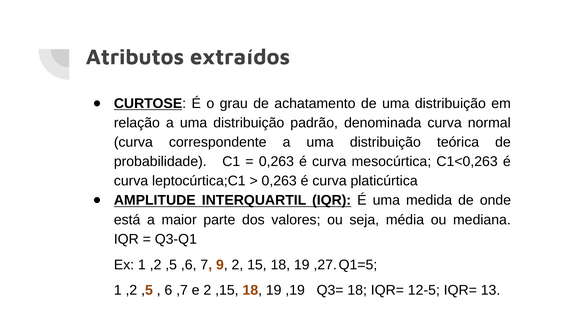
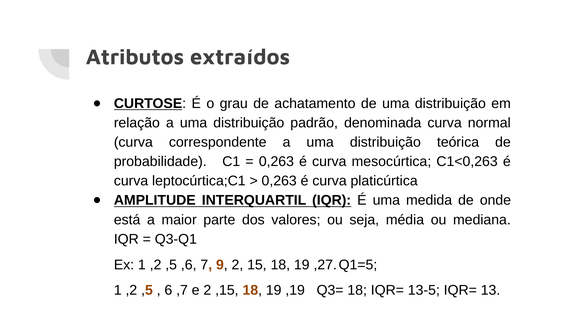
12-5: 12-5 -> 13-5 (424, 290)
